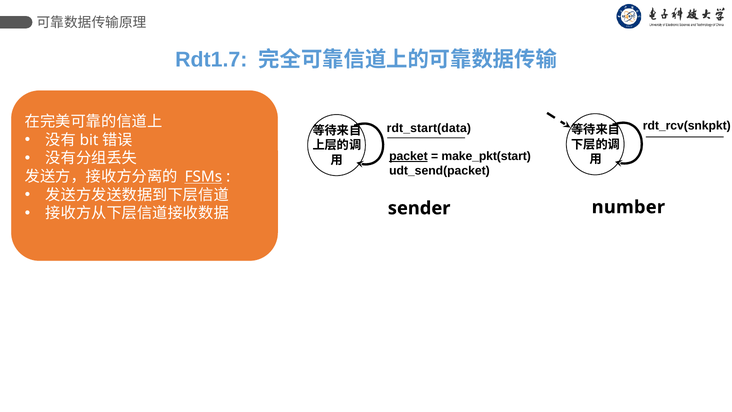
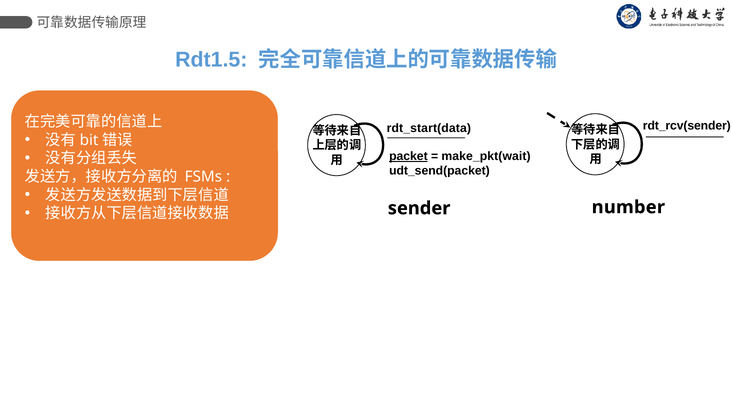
Rdt1.7: Rdt1.7 -> Rdt1.5 (211, 60)
rdt_rcv(snkpkt: rdt_rcv(snkpkt -> rdt_rcv(sender (687, 126)
make_pkt(start: make_pkt(start -> make_pkt(wait (486, 156)
FSMs underline: present -> none (203, 177)
